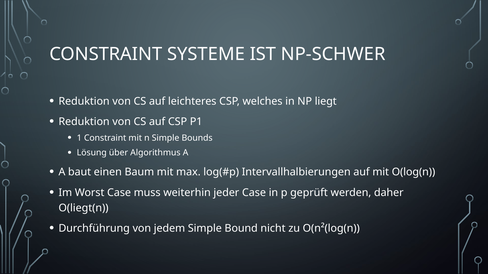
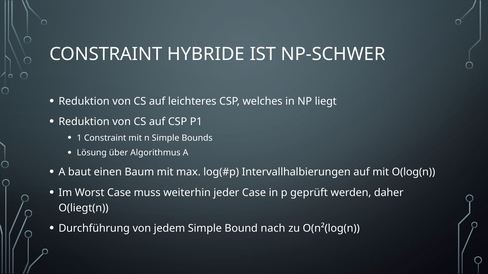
SYSTEME: SYSTEME -> HYBRIDE (206, 54)
nicht: nicht -> nach (273, 229)
